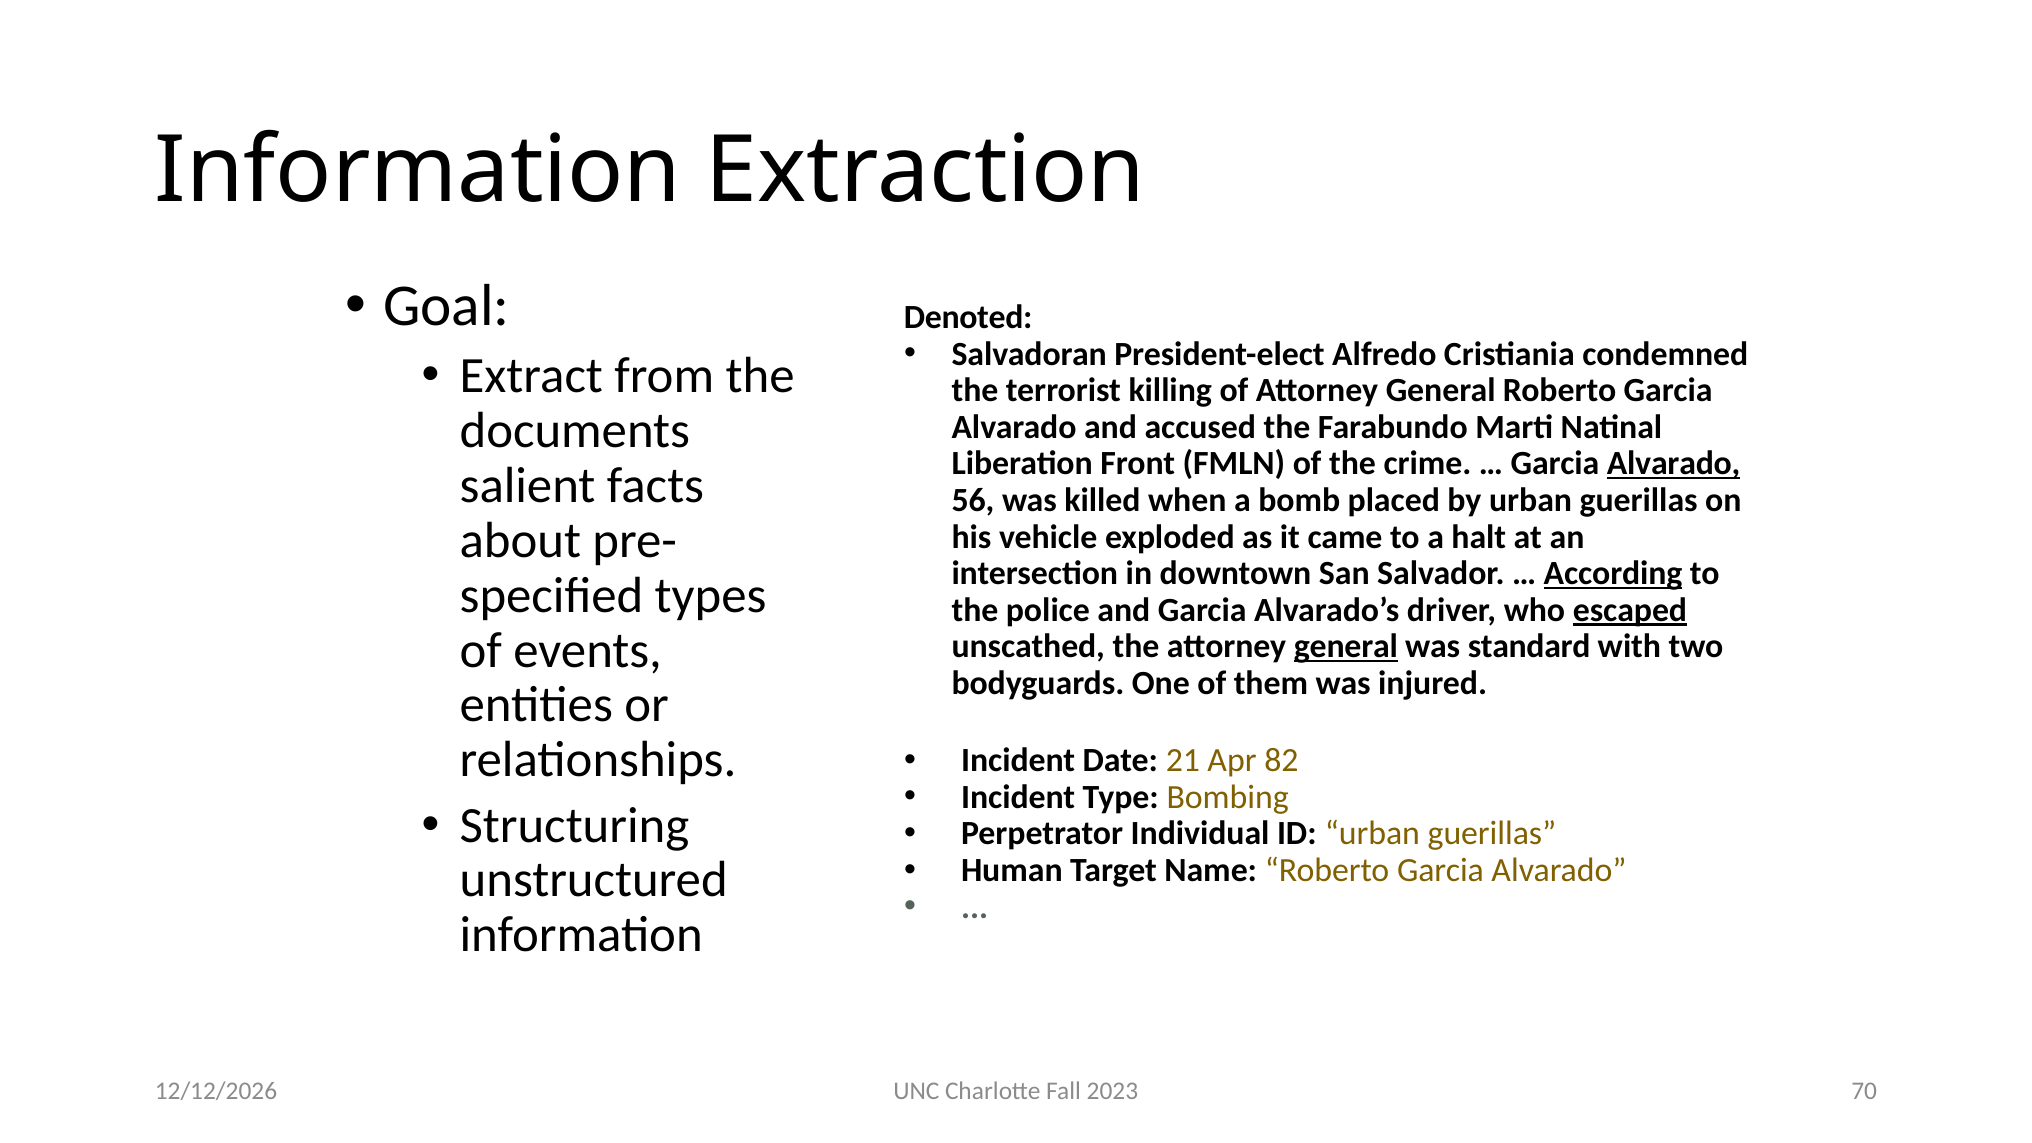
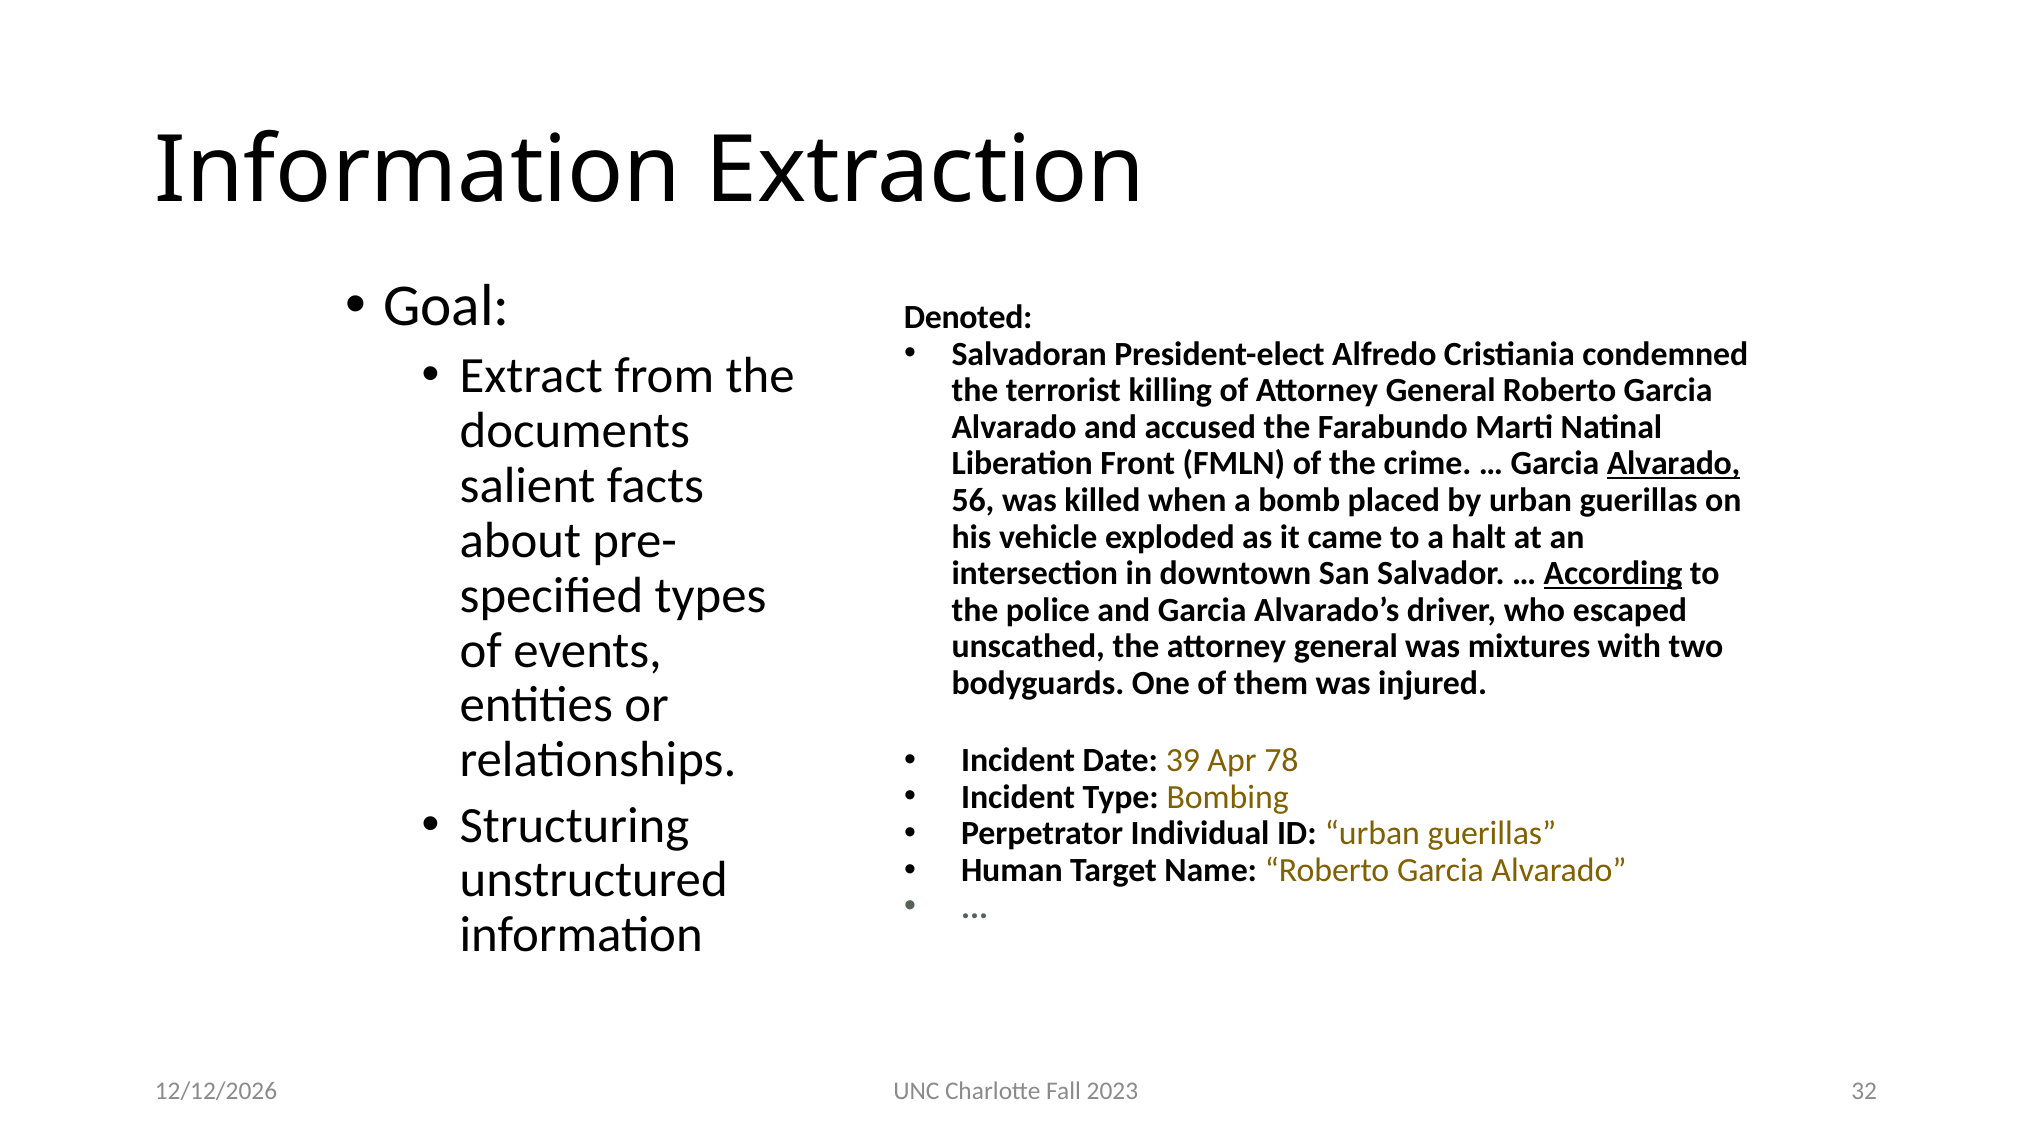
escaped underline: present -> none (1630, 610)
general underline: present -> none (1346, 646)
standard: standard -> mixtures (1529, 646)
21: 21 -> 39 (1183, 761)
82: 82 -> 78 (1281, 761)
70: 70 -> 32 (1864, 1091)
